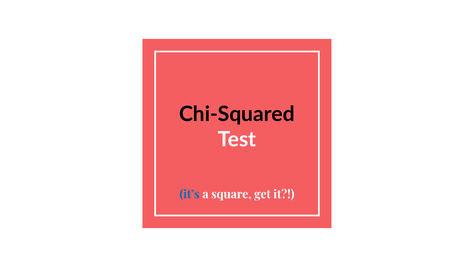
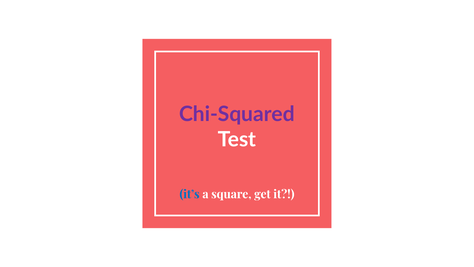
Chi-Squared colour: black -> purple (237, 114)
